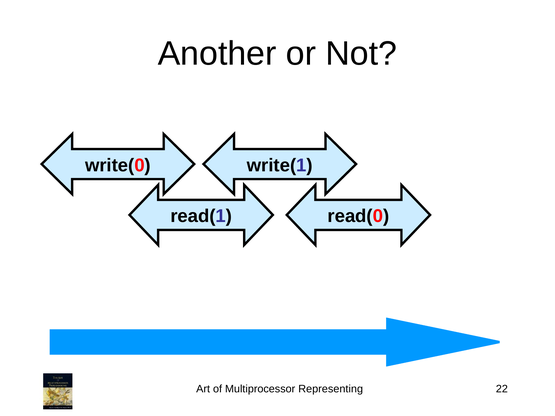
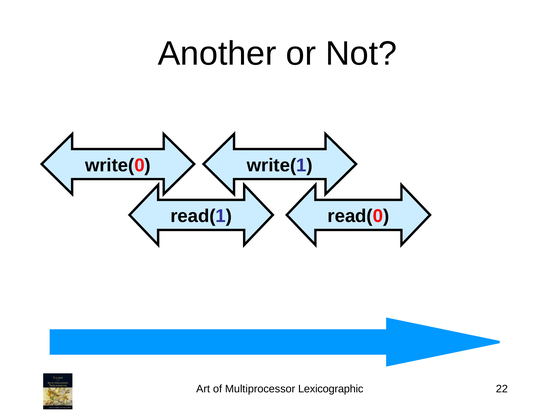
Representing: Representing -> Lexicographic (331, 389)
